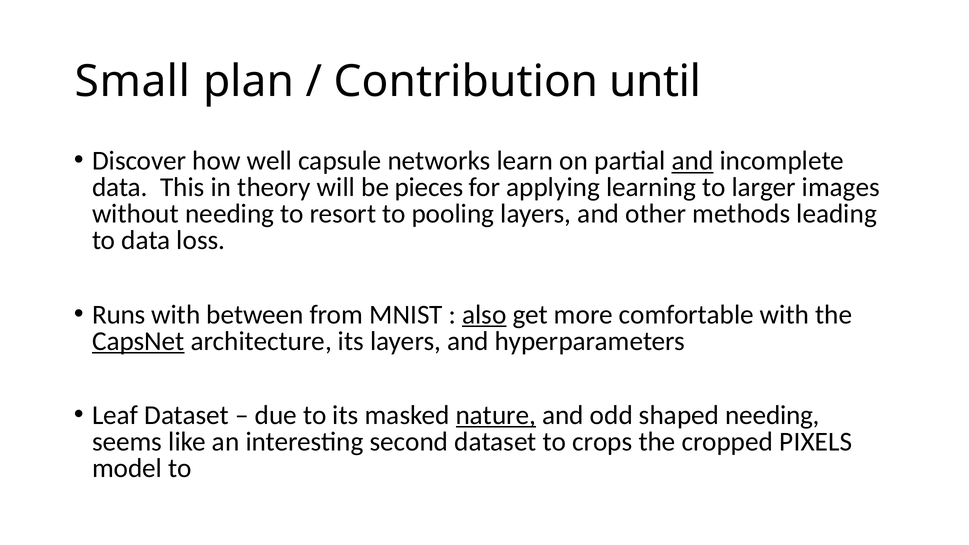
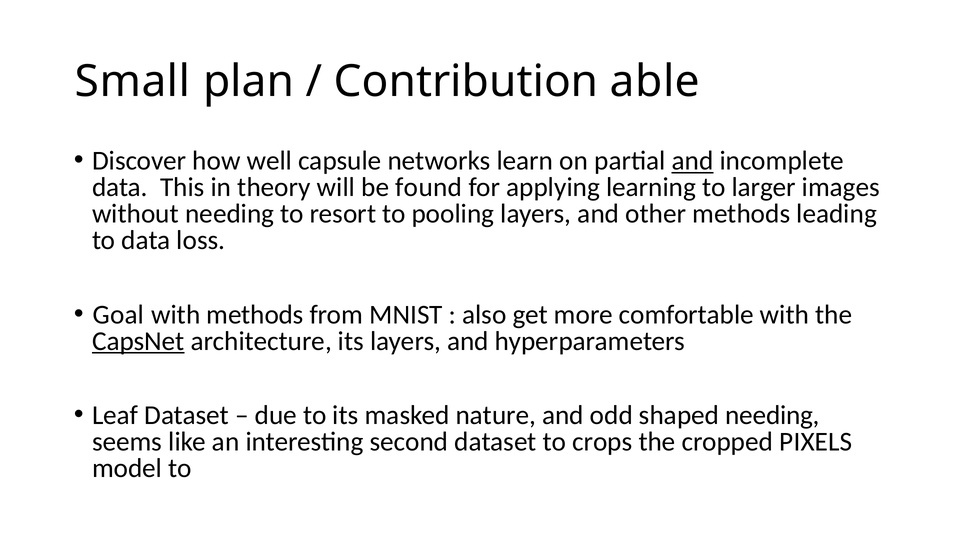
until: until -> able (655, 81)
pieces: pieces -> found (429, 187)
Runs: Runs -> Goal (118, 315)
with between: between -> methods (255, 315)
also underline: present -> none (484, 315)
nature underline: present -> none (496, 415)
